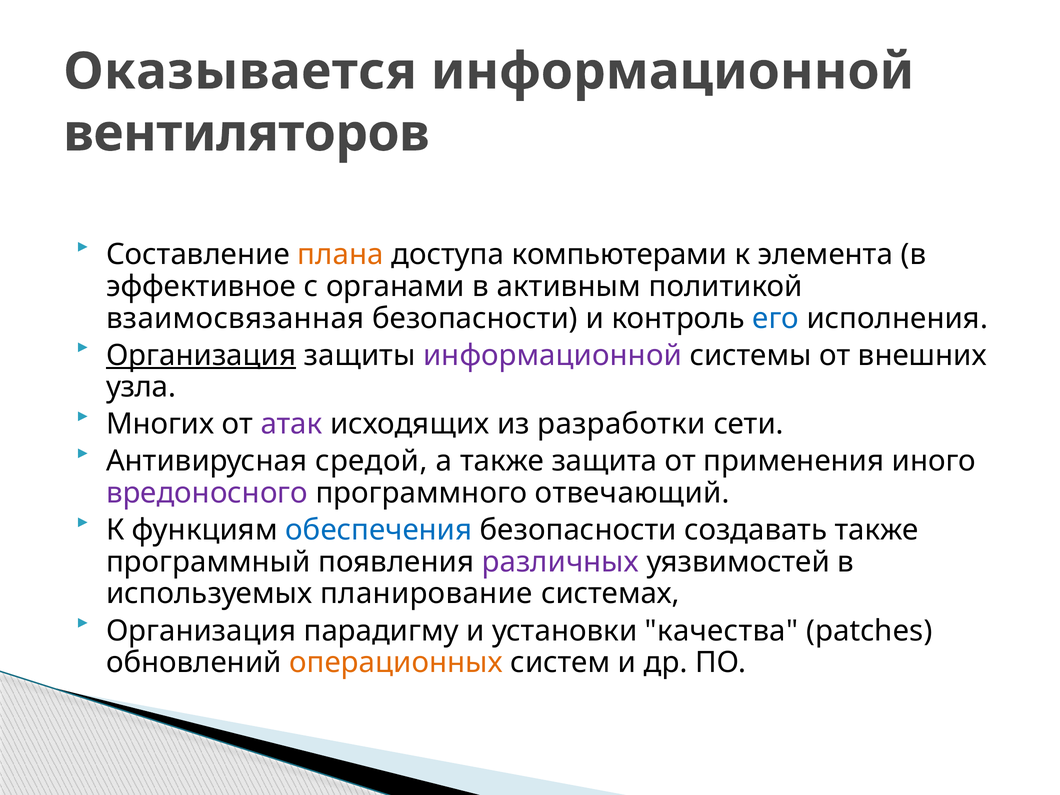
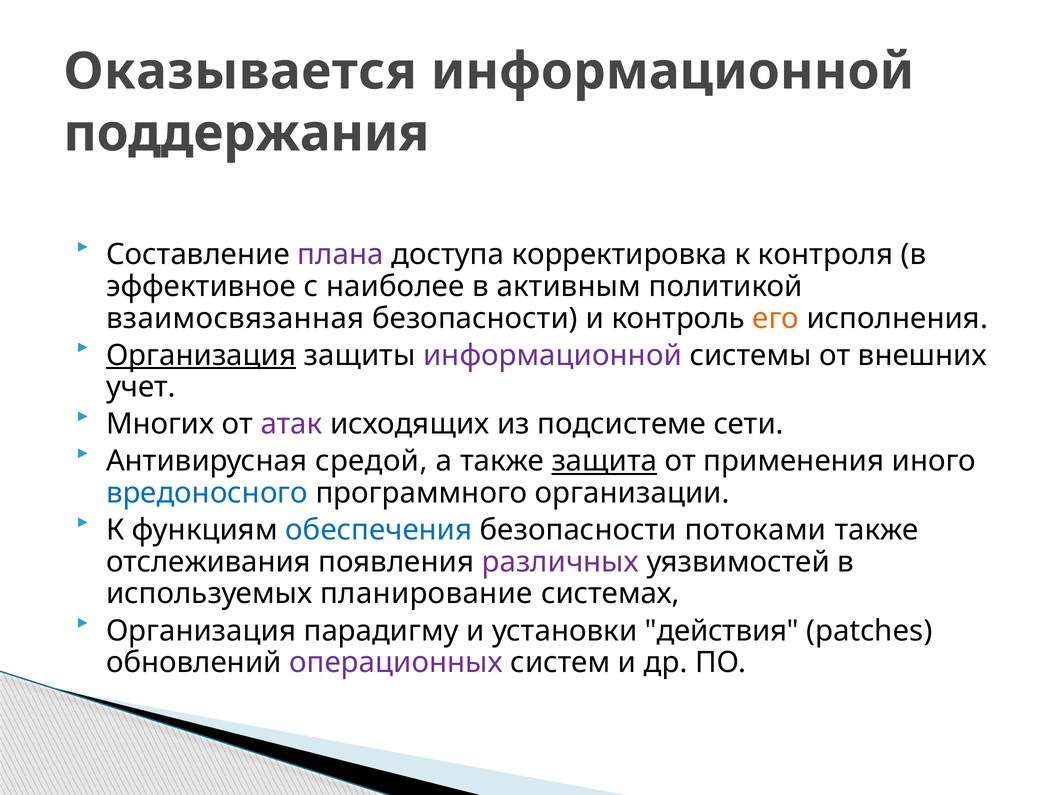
вентиляторов: вентиляторов -> поддержания (246, 133)
плана colour: orange -> purple (341, 255)
компьютерами: компьютерами -> корректировка (619, 255)
элемента: элемента -> контроля (825, 255)
органами: органами -> наиболее (395, 286)
его colour: blue -> orange (776, 318)
узла: узла -> учет (141, 387)
разработки: разработки -> подсистеме (622, 424)
защита underline: none -> present (604, 461)
вредоносного colour: purple -> blue (207, 493)
отвечающий: отвечающий -> организации (632, 493)
создавать: создавать -> потоками (756, 530)
программный: программный -> отслеживания (208, 562)
качества: качества -> действия (722, 631)
операционных colour: orange -> purple (396, 663)
